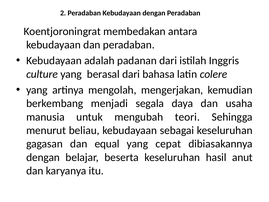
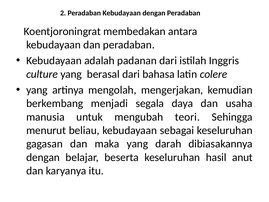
equal: equal -> maka (107, 144)
cepat: cepat -> darah (168, 144)
